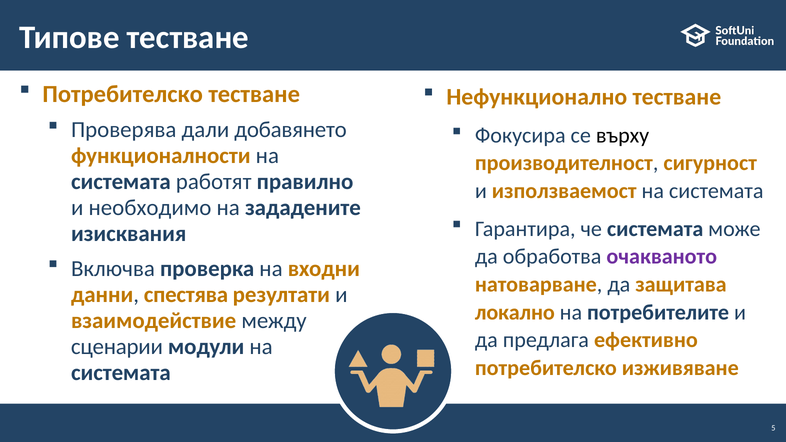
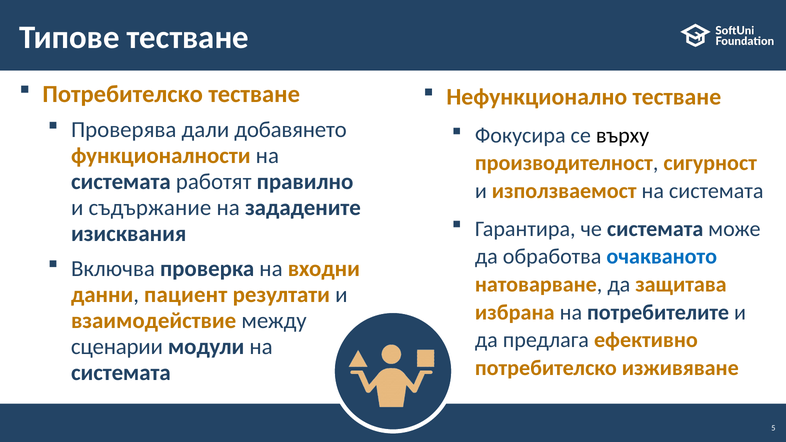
необходимо: необходимо -> съдържание (150, 208)
очакваното colour: purple -> blue (662, 257)
спестява: спестява -> пациент (186, 295)
локално: локално -> избрана (515, 312)
